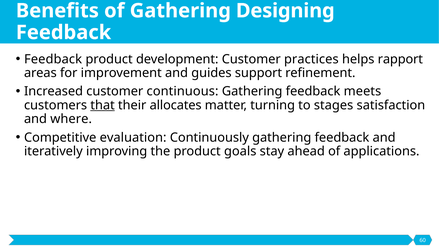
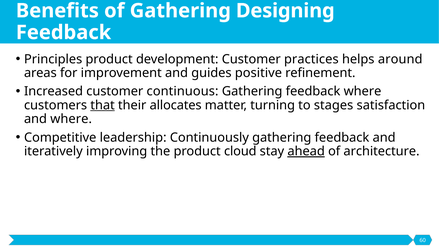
Feedback: Feedback -> Principles (53, 59)
rapport: rapport -> around (400, 59)
support: support -> positive (258, 73)
feedback meets: meets -> where (363, 91)
evaluation: evaluation -> leadership (133, 137)
goals: goals -> cloud (240, 151)
ahead underline: none -> present (306, 151)
applications: applications -> architecture (382, 151)
